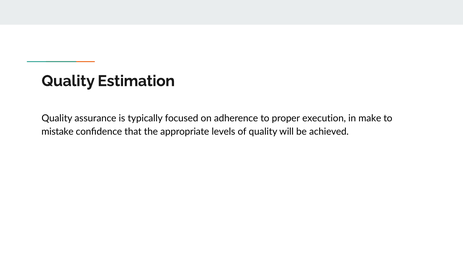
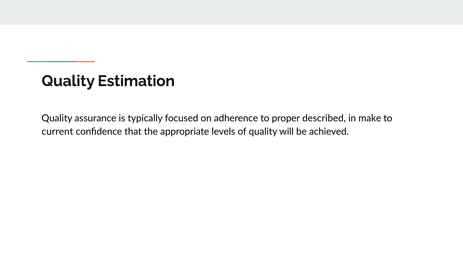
execution: execution -> described (324, 118)
mistake: mistake -> current (57, 131)
